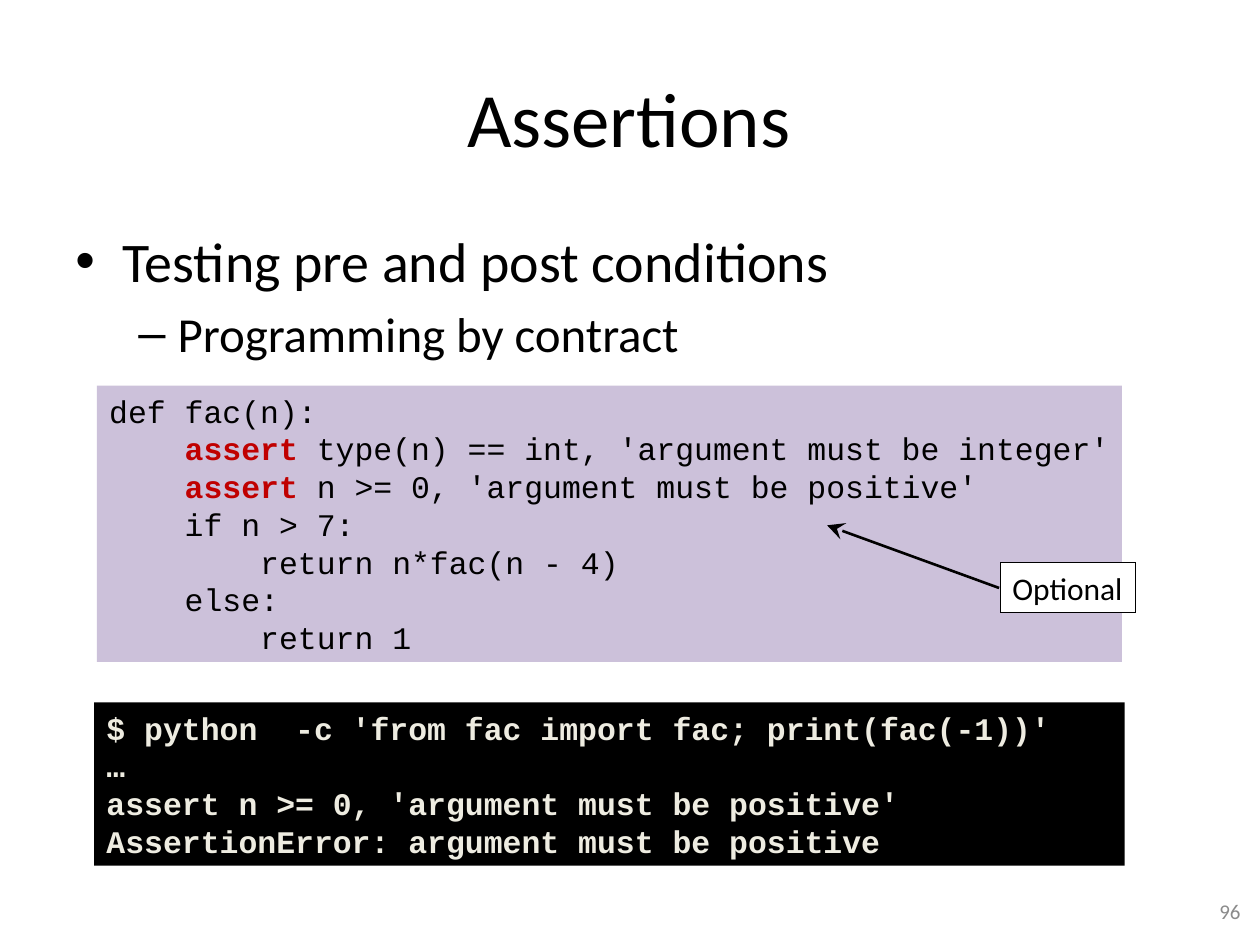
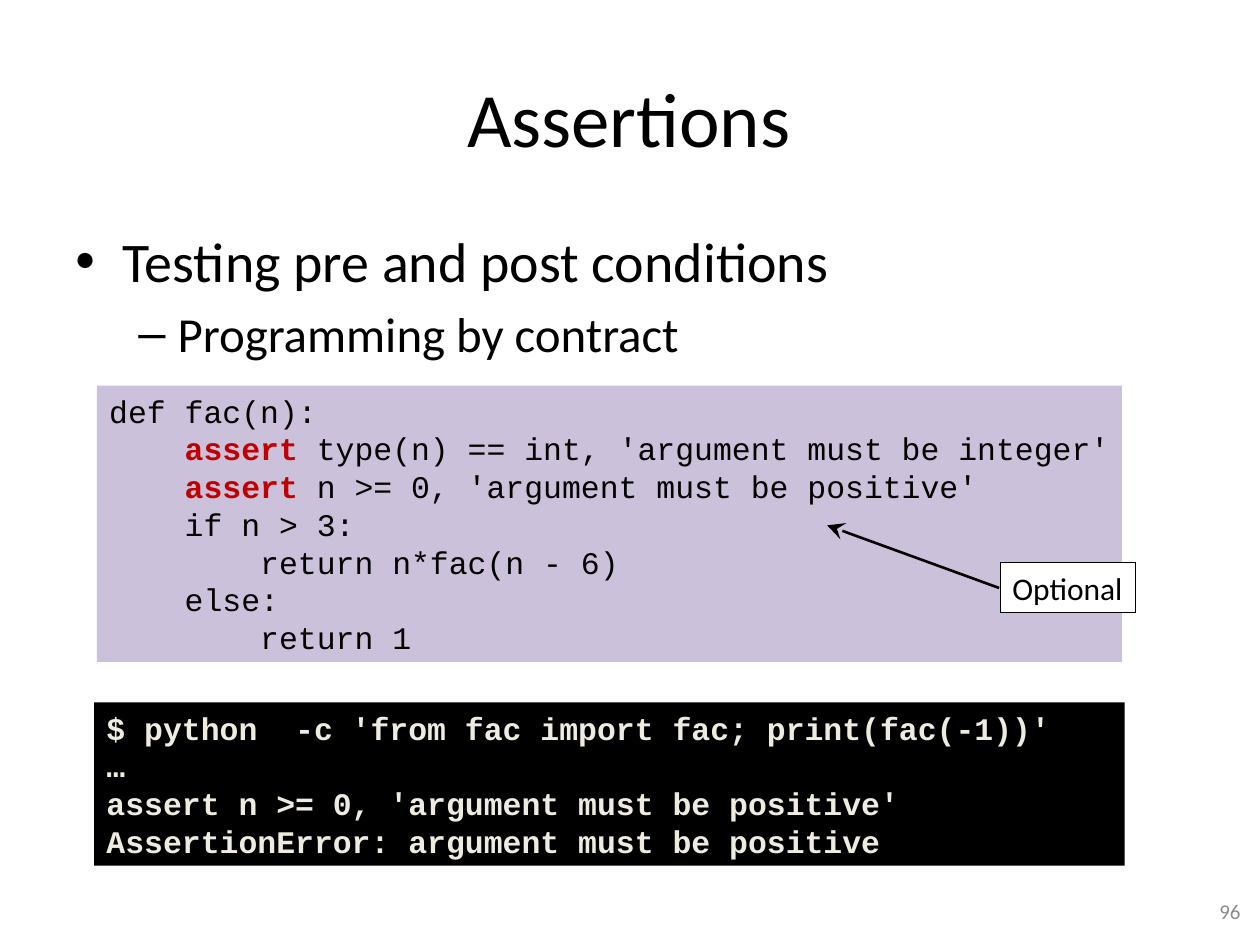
7: 7 -> 3 (336, 526)
4: 4 -> 6 (600, 564)
